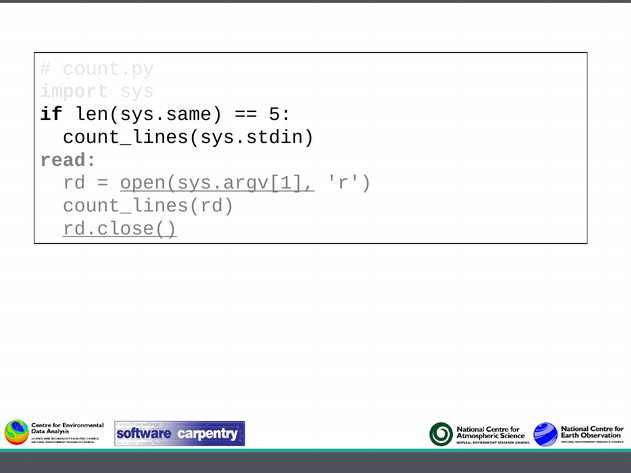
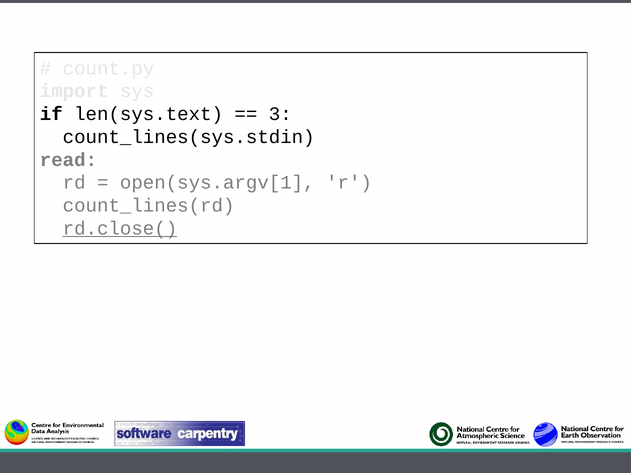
len(sys.same: len(sys.same -> len(sys.text (149, 114)
5: 5 -> 3 (280, 114)
open(sys.argv[1 underline: present -> none (217, 183)
